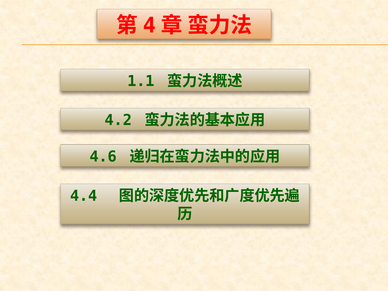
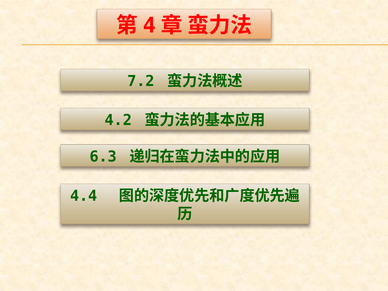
1.1: 1.1 -> 7.2 (141, 81)
4.6: 4.6 -> 6.3 (103, 157)
